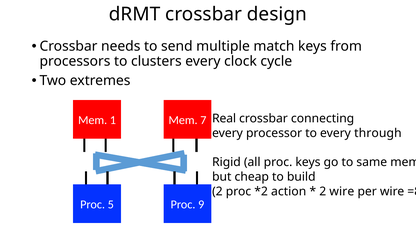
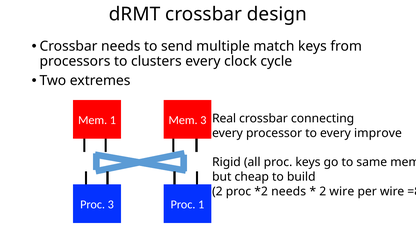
Mem 7: 7 -> 3 (203, 120)
through: through -> improve (378, 133)
action: action -> needs (289, 191)
Proc 5: 5 -> 3 (111, 204)
Proc 9: 9 -> 1 (201, 204)
